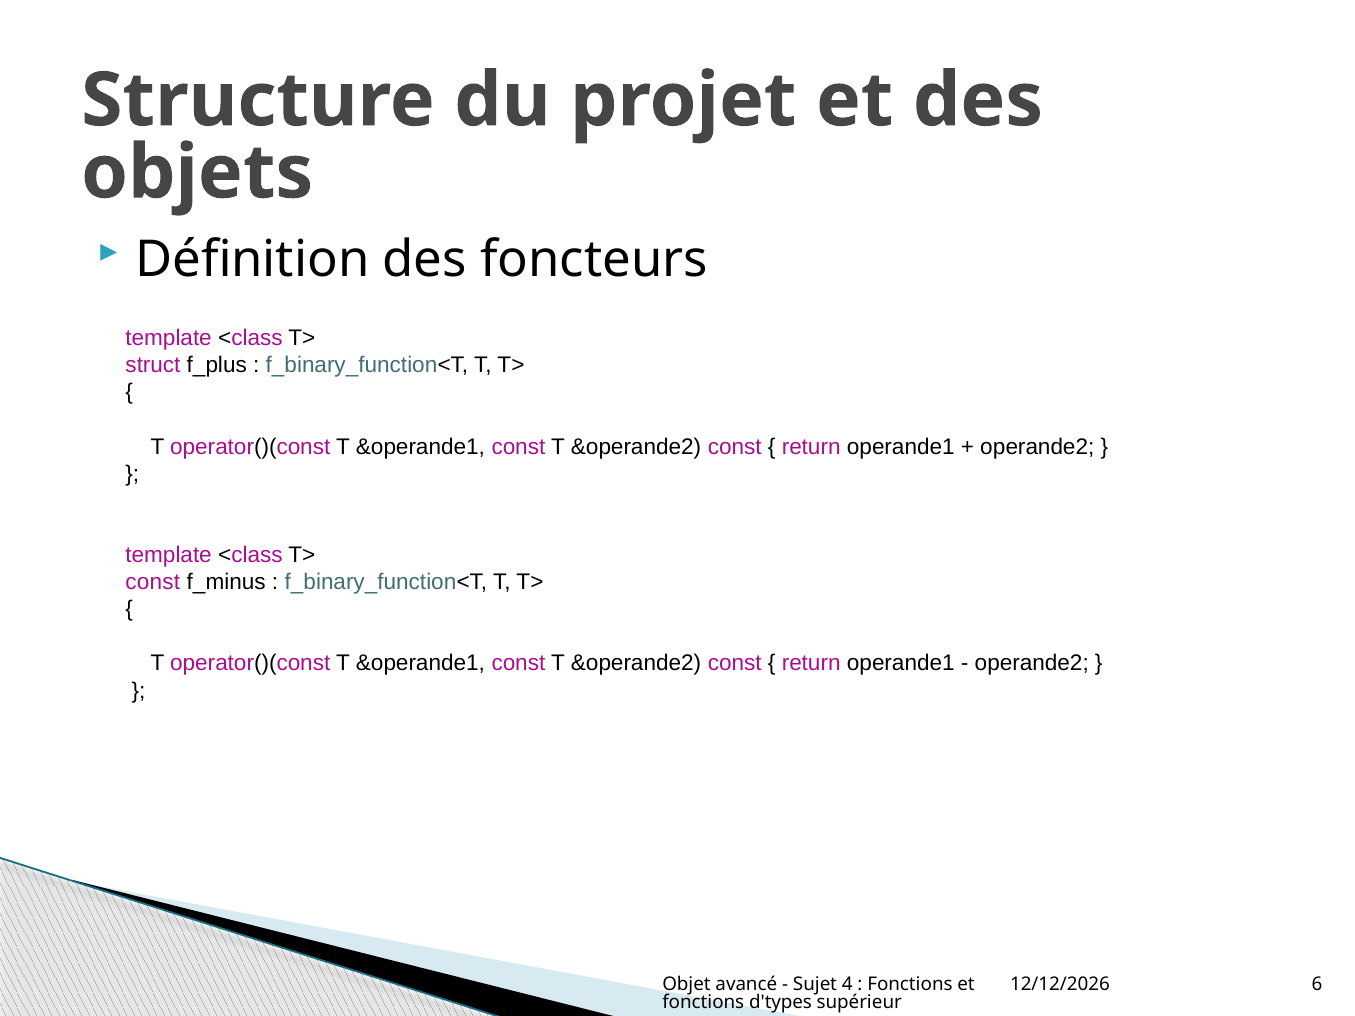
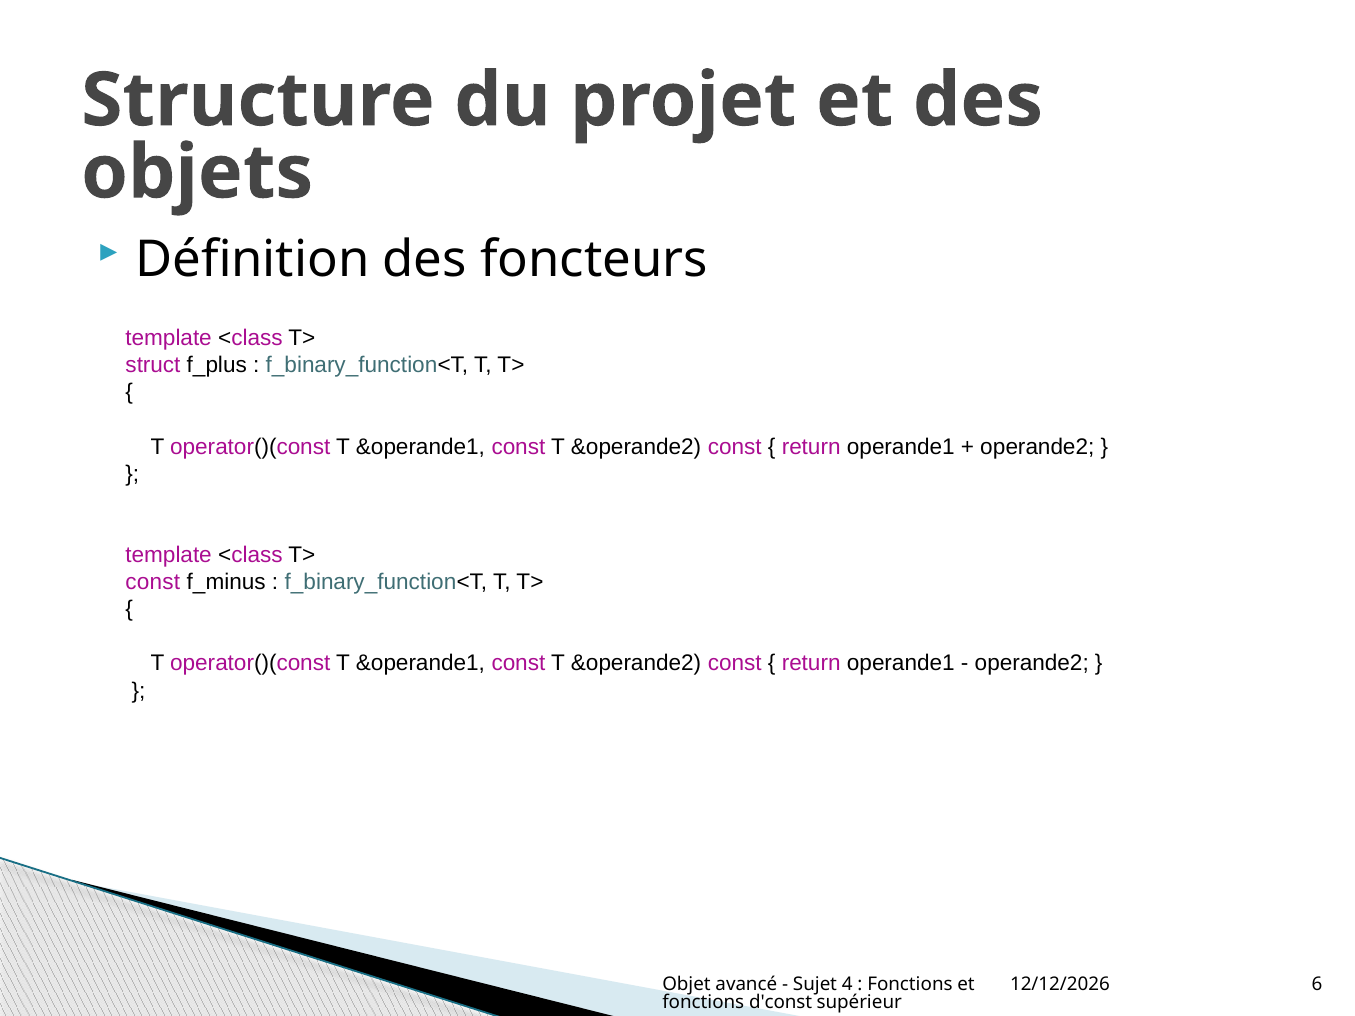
d'types: d'types -> d'const (781, 1003)
